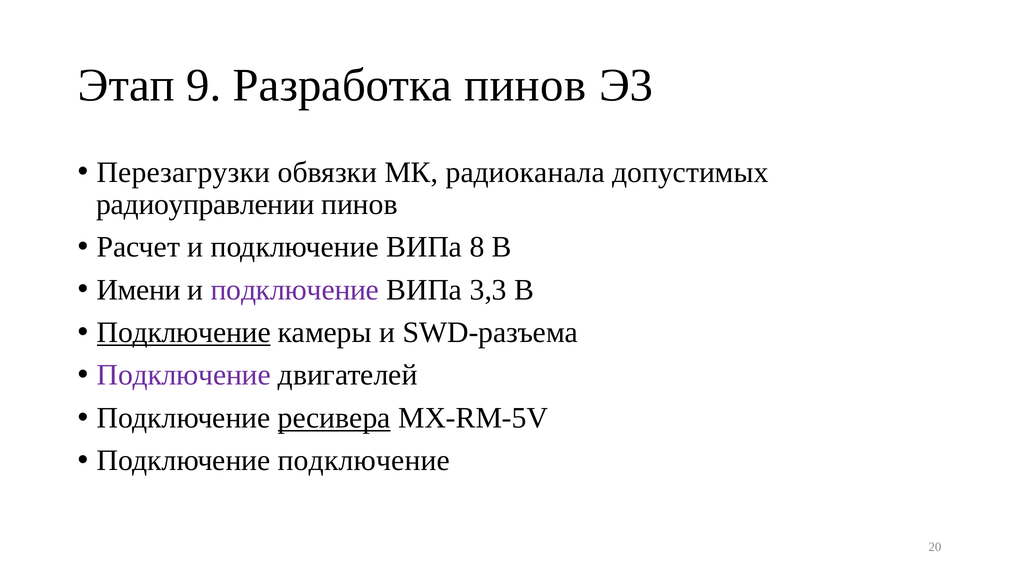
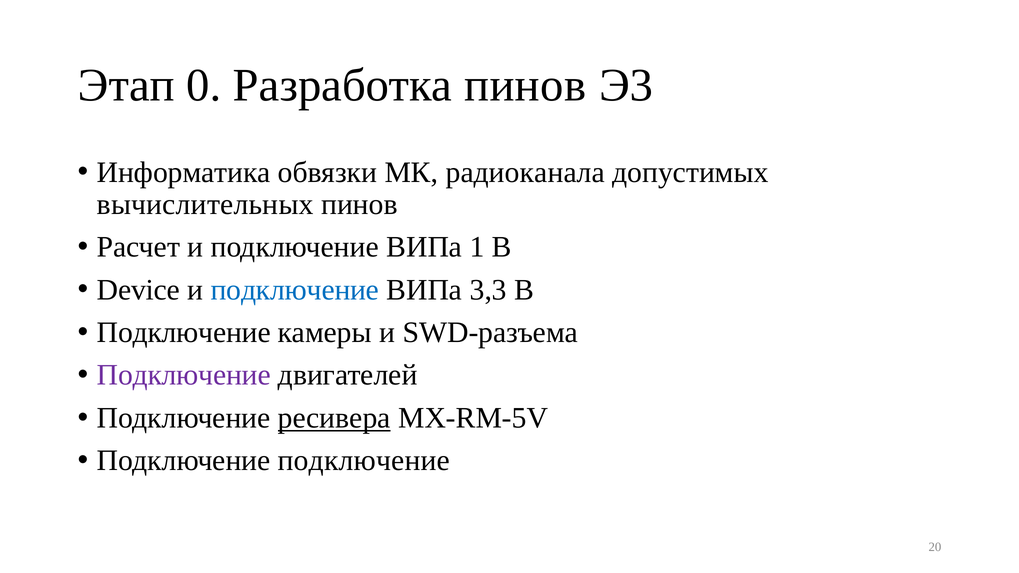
9: 9 -> 0 (204, 86)
Перезагрузки: Перезагрузки -> Информатика (184, 172)
радиоуправлении: радиоуправлении -> вычислительных (205, 204)
8: 8 -> 1 (477, 247)
Имени: Имени -> Device (138, 290)
подключение colour: purple -> blue (295, 290)
Подключение underline: present -> none (184, 333)
